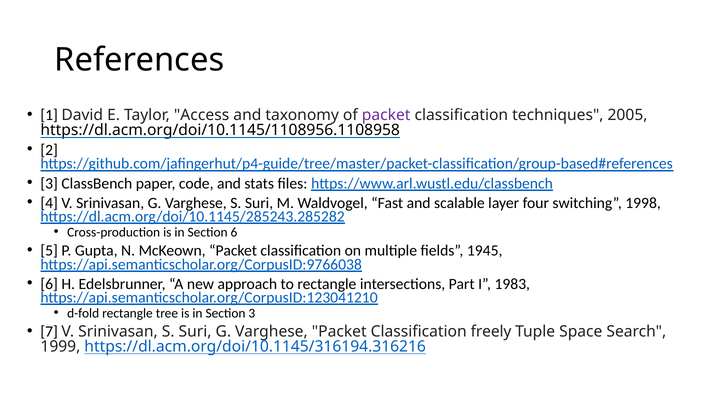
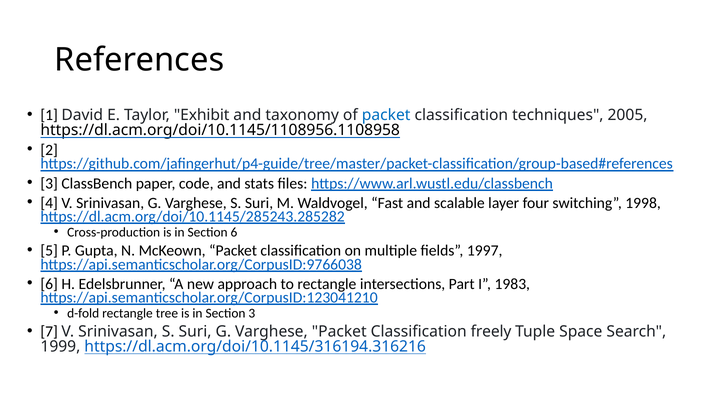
Access: Access -> Exhibit (202, 115)
packet colour: purple -> blue (386, 115)
1945: 1945 -> 1997 (485, 251)
